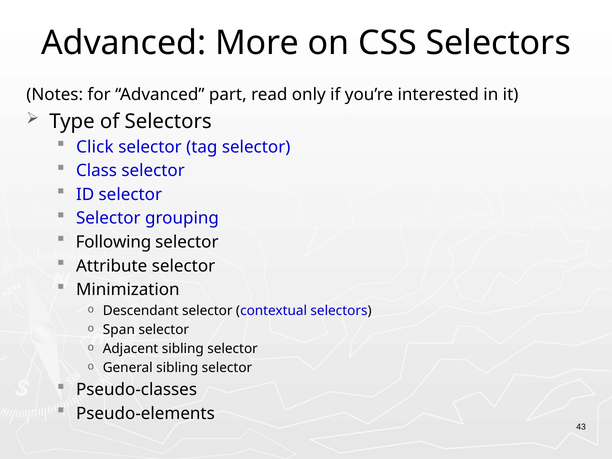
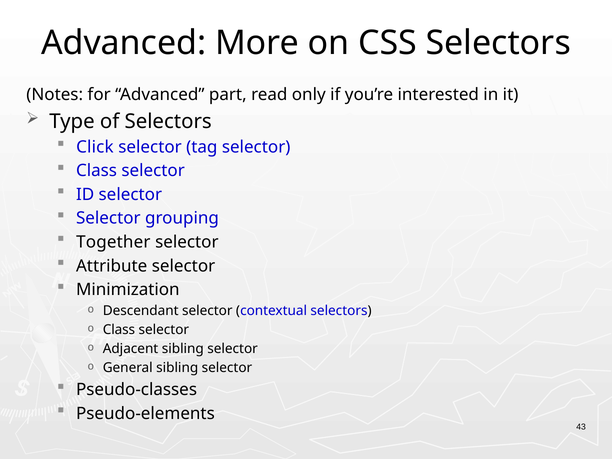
Following: Following -> Together (113, 242)
Span: Span -> Class (119, 330)
